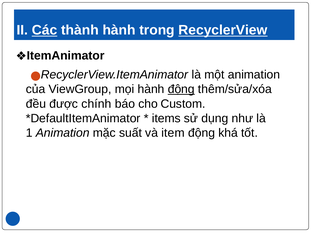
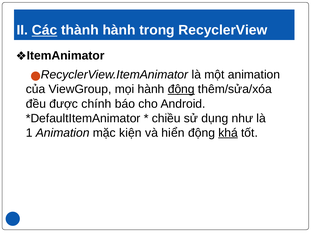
RecyclerView underline: present -> none (223, 30)
Custom: Custom -> Android (183, 104)
items: items -> chiều (166, 118)
suất: suất -> kiện (130, 133)
item: item -> hiển (173, 133)
khá underline: none -> present (228, 133)
